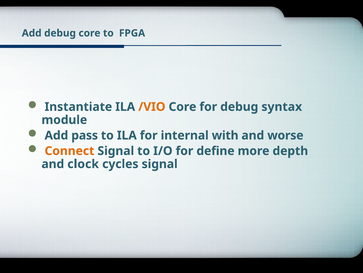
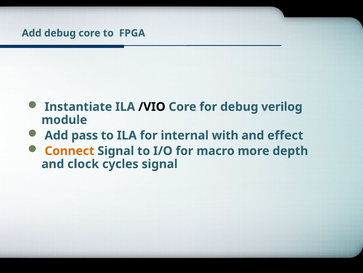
/VIO colour: orange -> black (152, 107)
syntax: syntax -> verilog (282, 107)
worse: worse -> effect (285, 135)
define: define -> macro (216, 151)
